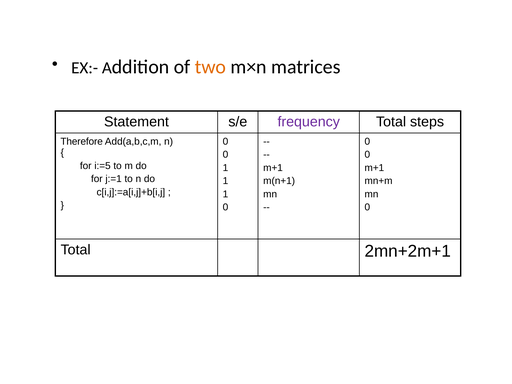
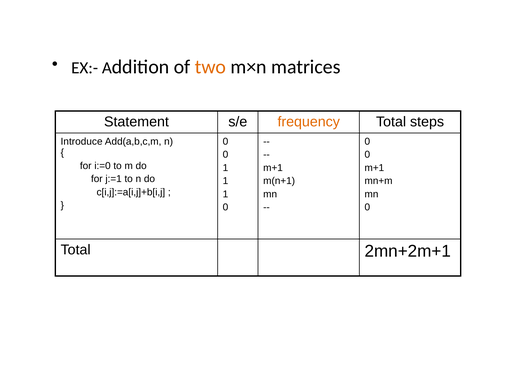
frequency colour: purple -> orange (309, 122)
Therefore: Therefore -> Introduce (82, 141)
i:=5: i:=5 -> i:=0 (102, 166)
